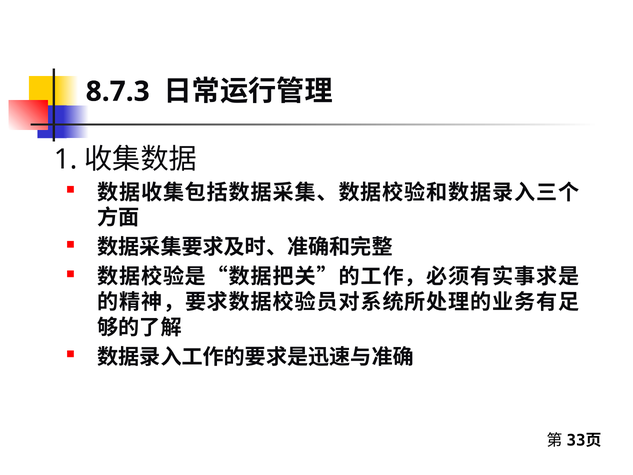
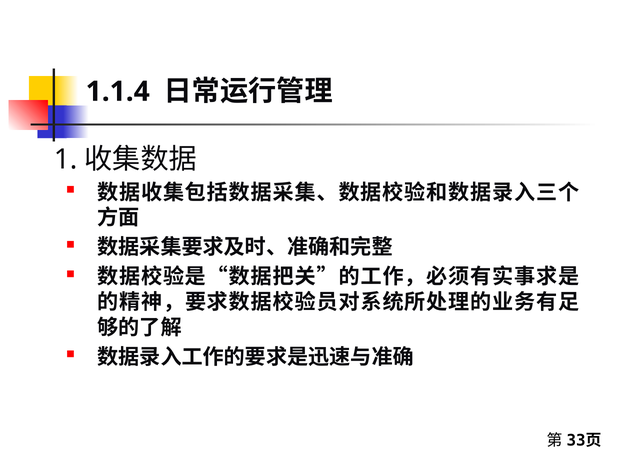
8.7.3: 8.7.3 -> 1.1.4 (118, 91)
